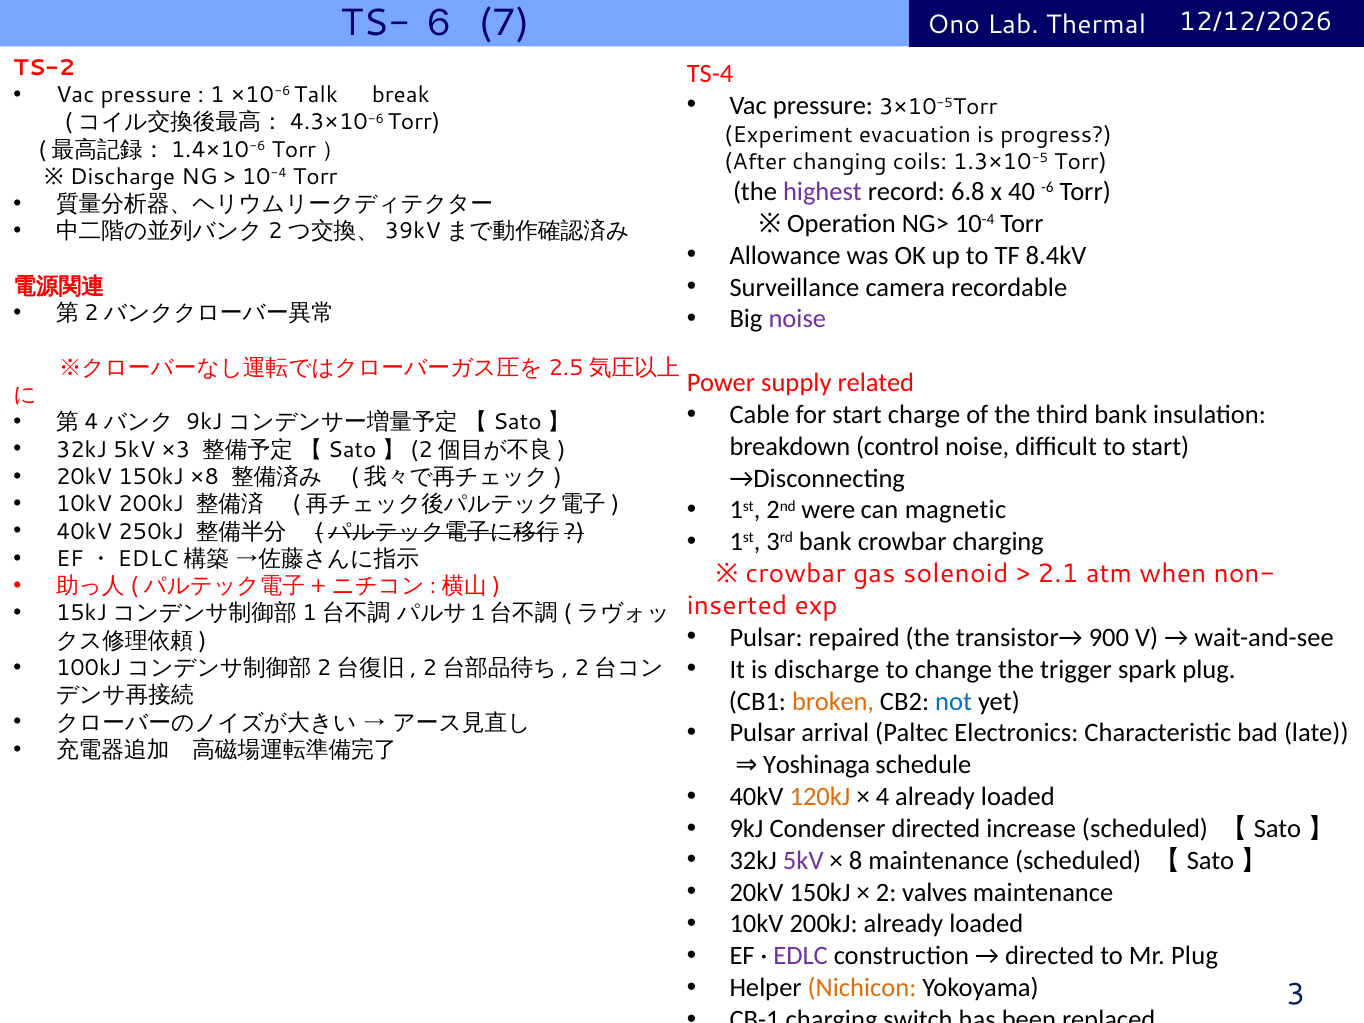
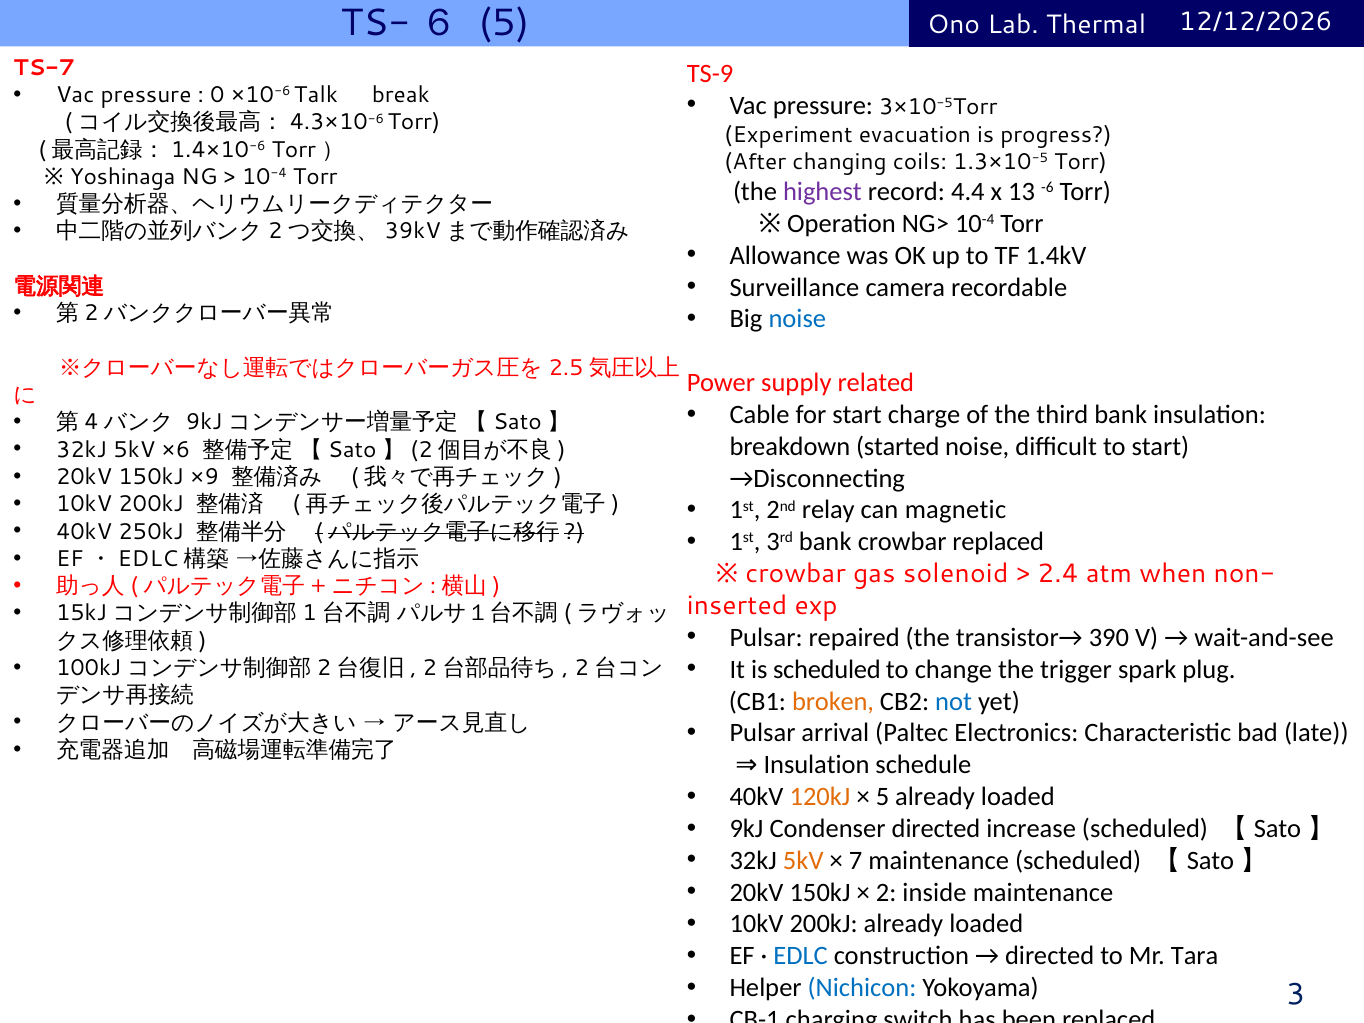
TS-６ 7: 7 -> 5 (504, 23)
TS-2: TS-2 -> TS-7 (44, 68)
TS-4: TS-4 -> TS-9 (710, 74)
1: 1 -> 0 (217, 95)
Discharge: Discharge -> Yoshinaga (123, 177)
6.8: 6.8 -> 4.4 (968, 192)
40: 40 -> 13 (1022, 192)
8.4kV: 8.4kV -> 1.4kV (1056, 255)
noise colour: purple -> blue (797, 319)
control: control -> started (898, 447)
×3: ×3 -> ×6 (176, 450)
×8: ×8 -> ×9 (205, 477)
were: were -> relay (828, 510)
crowbar charging: charging -> replaced (998, 542)
2.1: 2.1 -> 2.4 (1058, 574)
900: 900 -> 390 (1109, 638)
is discharge: discharge -> scheduled (827, 669)
Yoshinaga: Yoshinaga -> Insulation (817, 765)
4: 4 -> 5 (883, 797)
5kV colour: purple -> orange (803, 861)
8: 8 -> 7 (856, 861)
valves: valves -> inside (934, 892)
EDLC colour: purple -> blue (801, 956)
Mr Plug: Plug -> Tara (1195, 956)
Nichicon colour: orange -> blue (862, 988)
